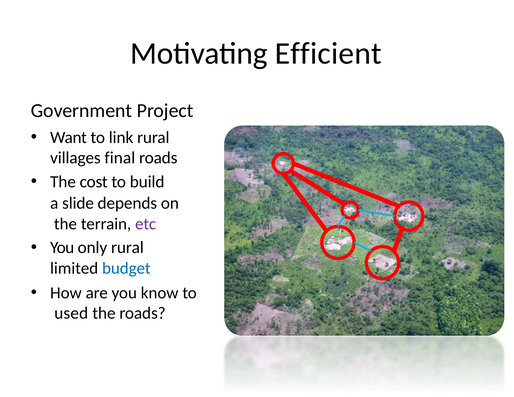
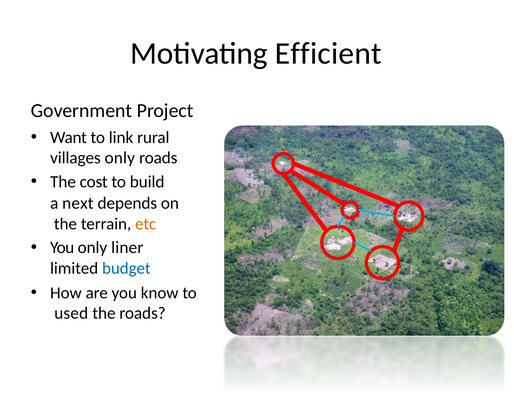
villages final: final -> only (120, 158)
slide: slide -> next (78, 203)
etc colour: purple -> orange (146, 224)
only rural: rural -> liner (127, 248)
